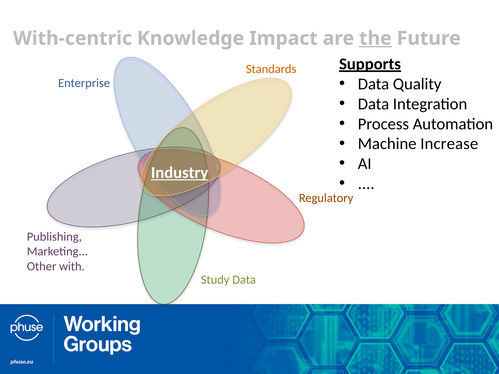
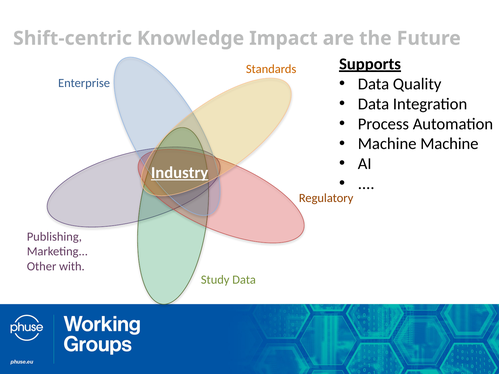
With-centric: With-centric -> Shift-centric (73, 38)
the underline: present -> none (375, 38)
Machine Increase: Increase -> Machine (449, 144)
